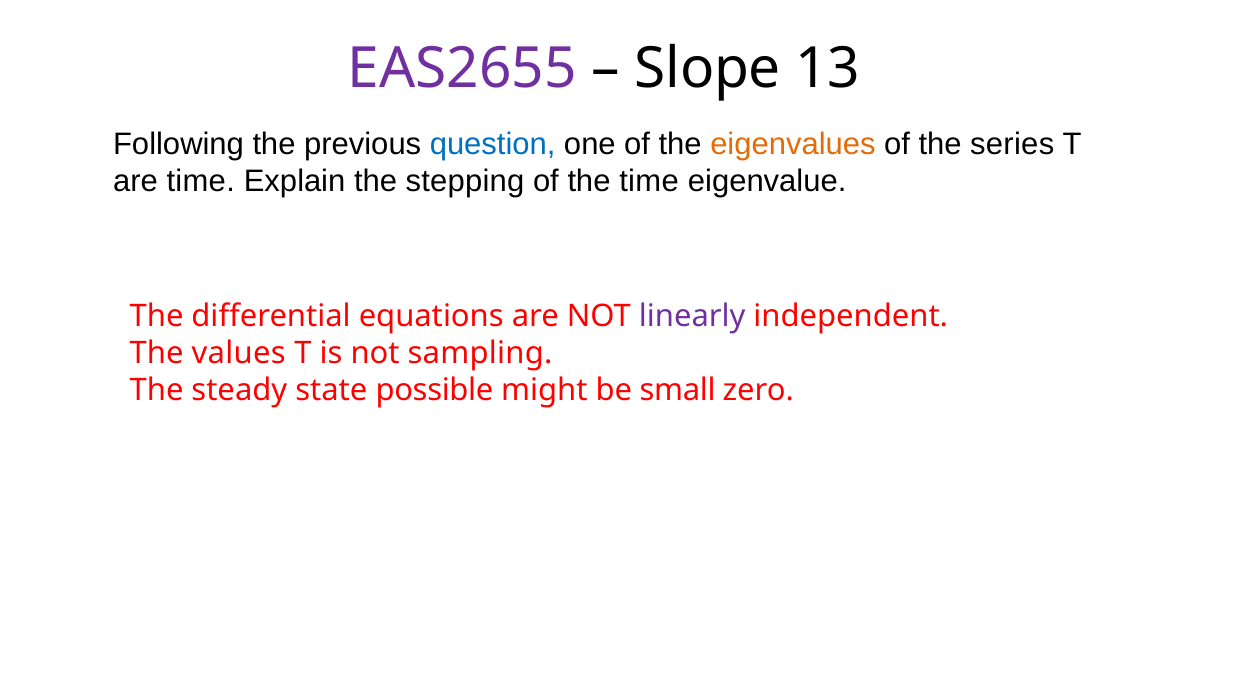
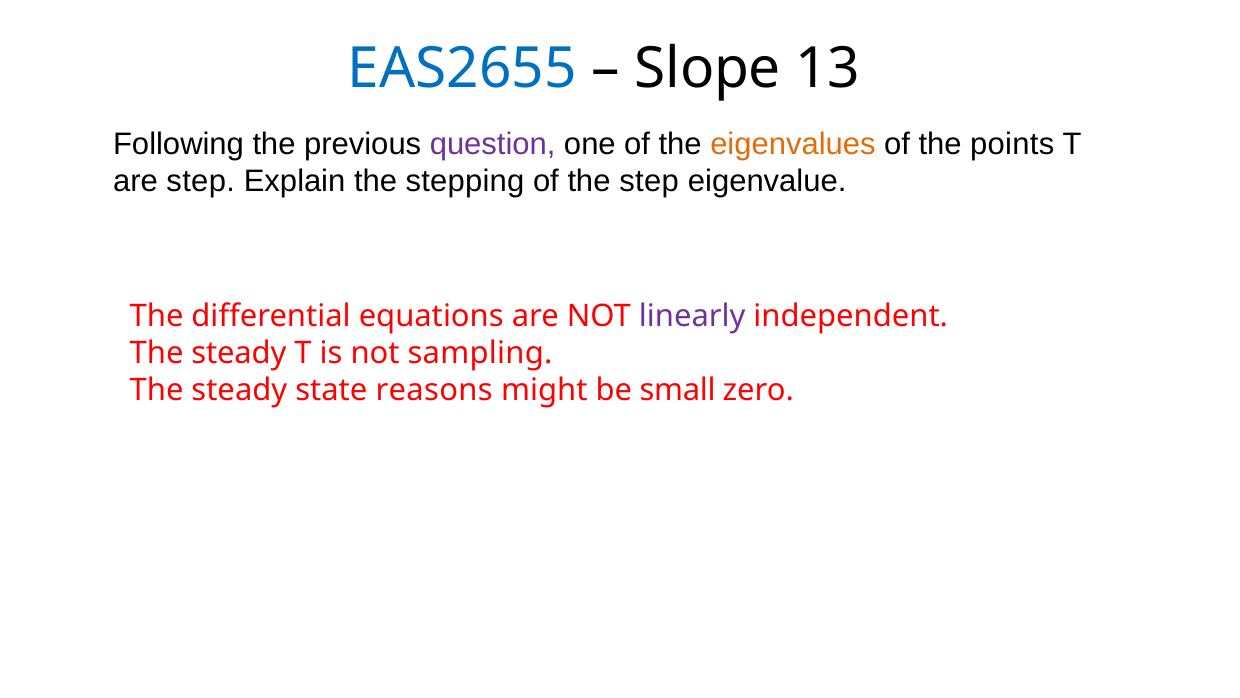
EAS2655 colour: purple -> blue (462, 69)
question colour: blue -> purple (493, 144)
series: series -> points (1012, 144)
are time: time -> step (201, 181)
the time: time -> step (649, 181)
values: values -> steady (239, 353)
possible: possible -> reasons (434, 390)
